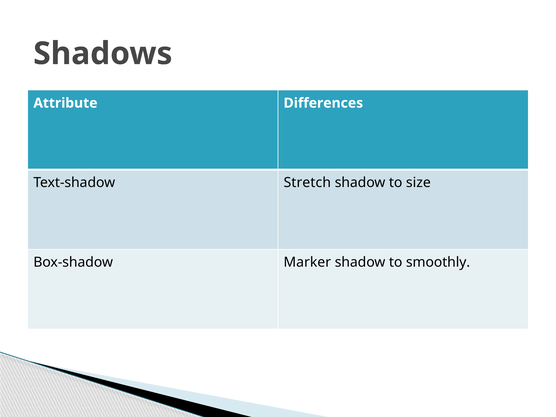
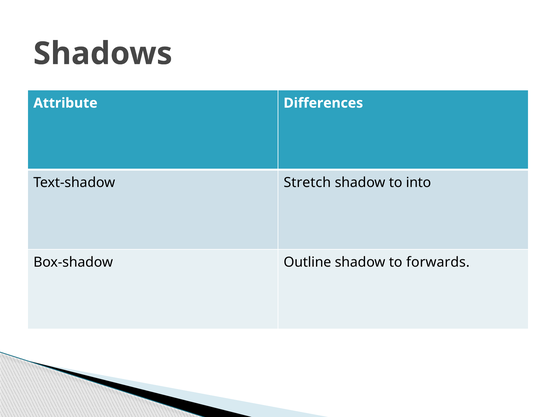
size: size -> into (419, 183)
Marker: Marker -> Outline (307, 262)
smoothly: smoothly -> forwards (438, 262)
